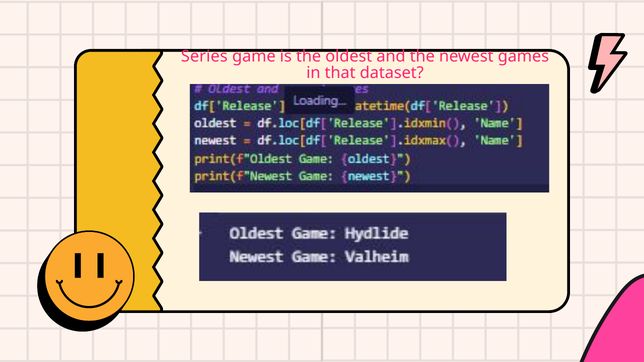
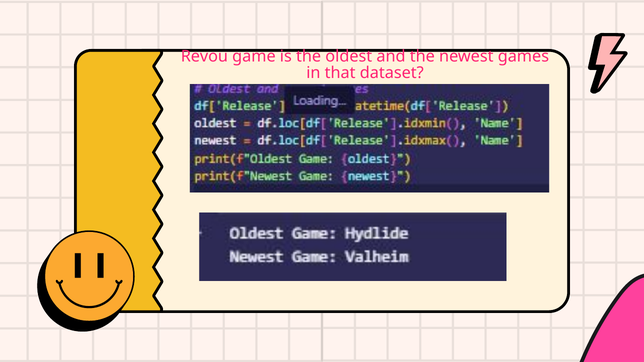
Series: Series -> Revou (204, 57)
